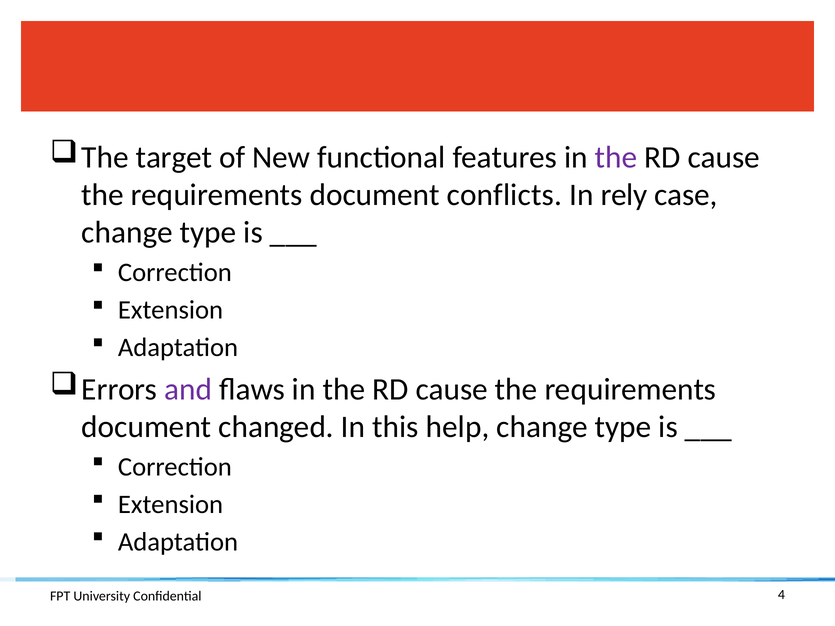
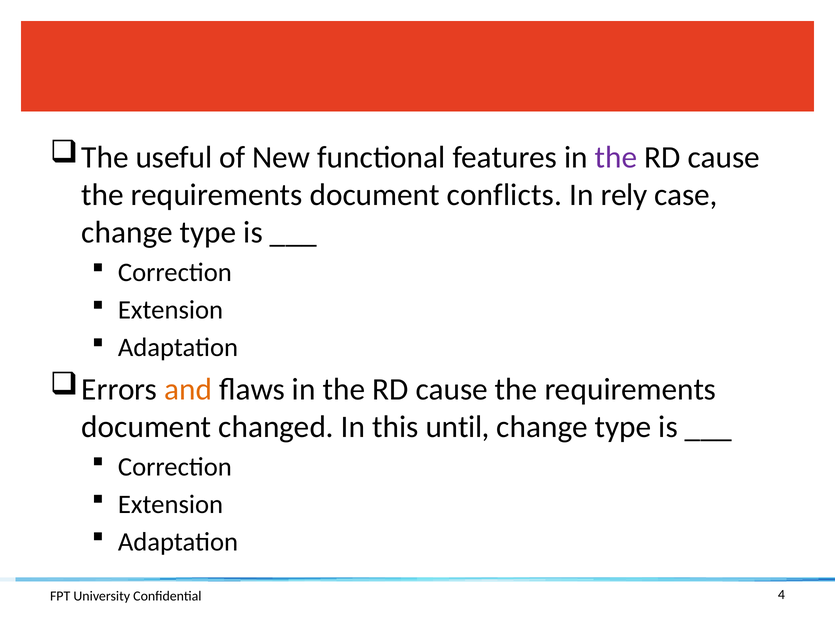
target: target -> useful (174, 157)
and colour: purple -> orange (188, 389)
help: help -> until (458, 427)
